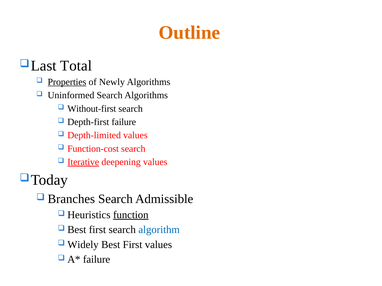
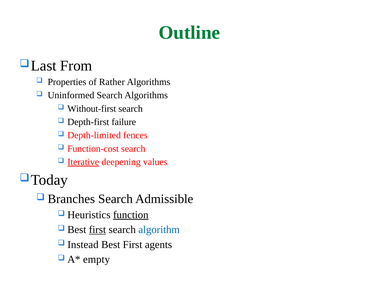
Outline colour: orange -> green (189, 33)
Total: Total -> From (76, 66)
Properties underline: present -> none (67, 82)
Newly: Newly -> Rather (112, 82)
Depth-limited values: values -> fences (135, 136)
first underline: none -> present (97, 230)
Widely: Widely -> Instead (83, 245)
First values: values -> agents (158, 245)
failure: failure -> empty (96, 260)
